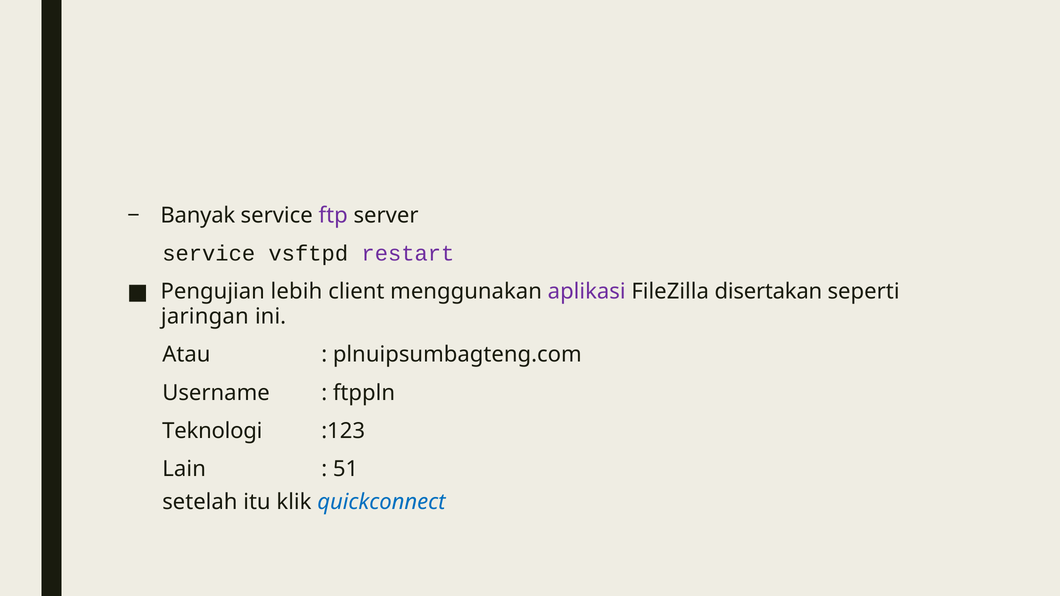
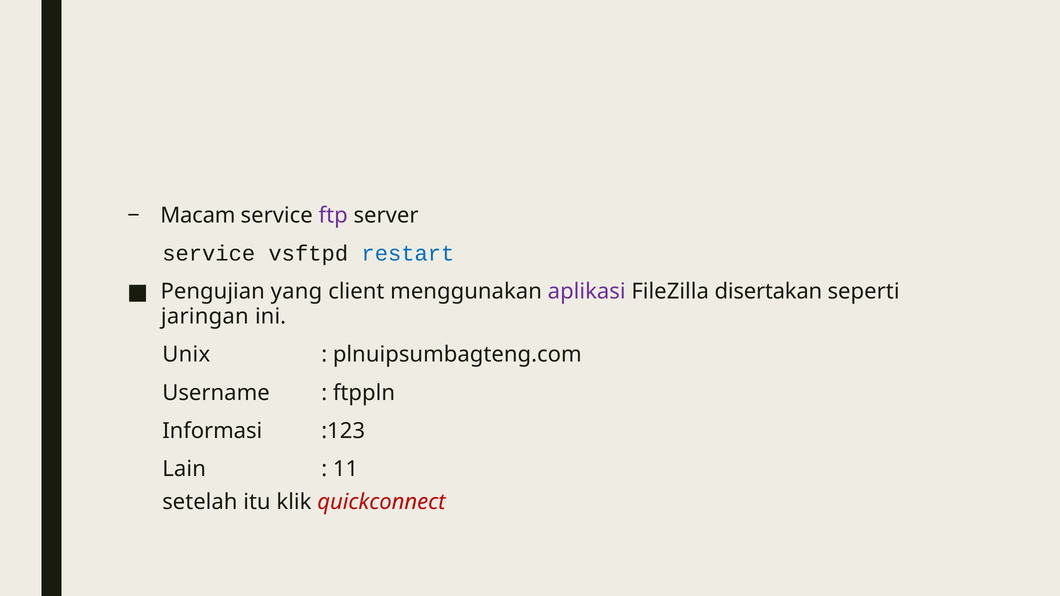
Banyak: Banyak -> Macam (198, 215)
restart colour: purple -> blue (408, 254)
lebih: lebih -> yang (296, 292)
Atau: Atau -> Unix (186, 355)
Teknologi: Teknologi -> Informasi (212, 431)
51: 51 -> 11 (346, 469)
quickconnect colour: blue -> red (381, 502)
